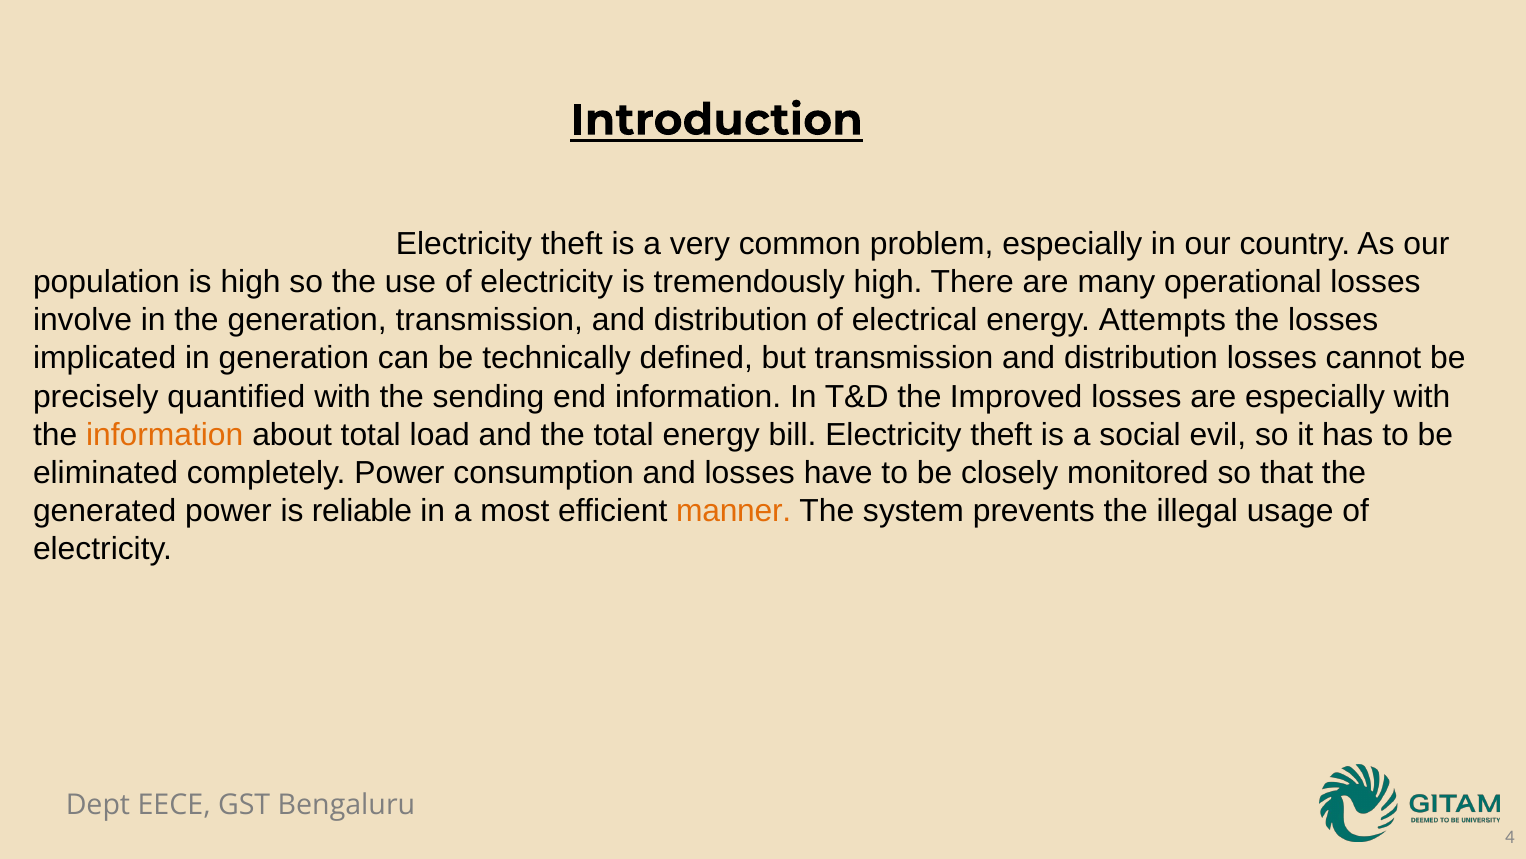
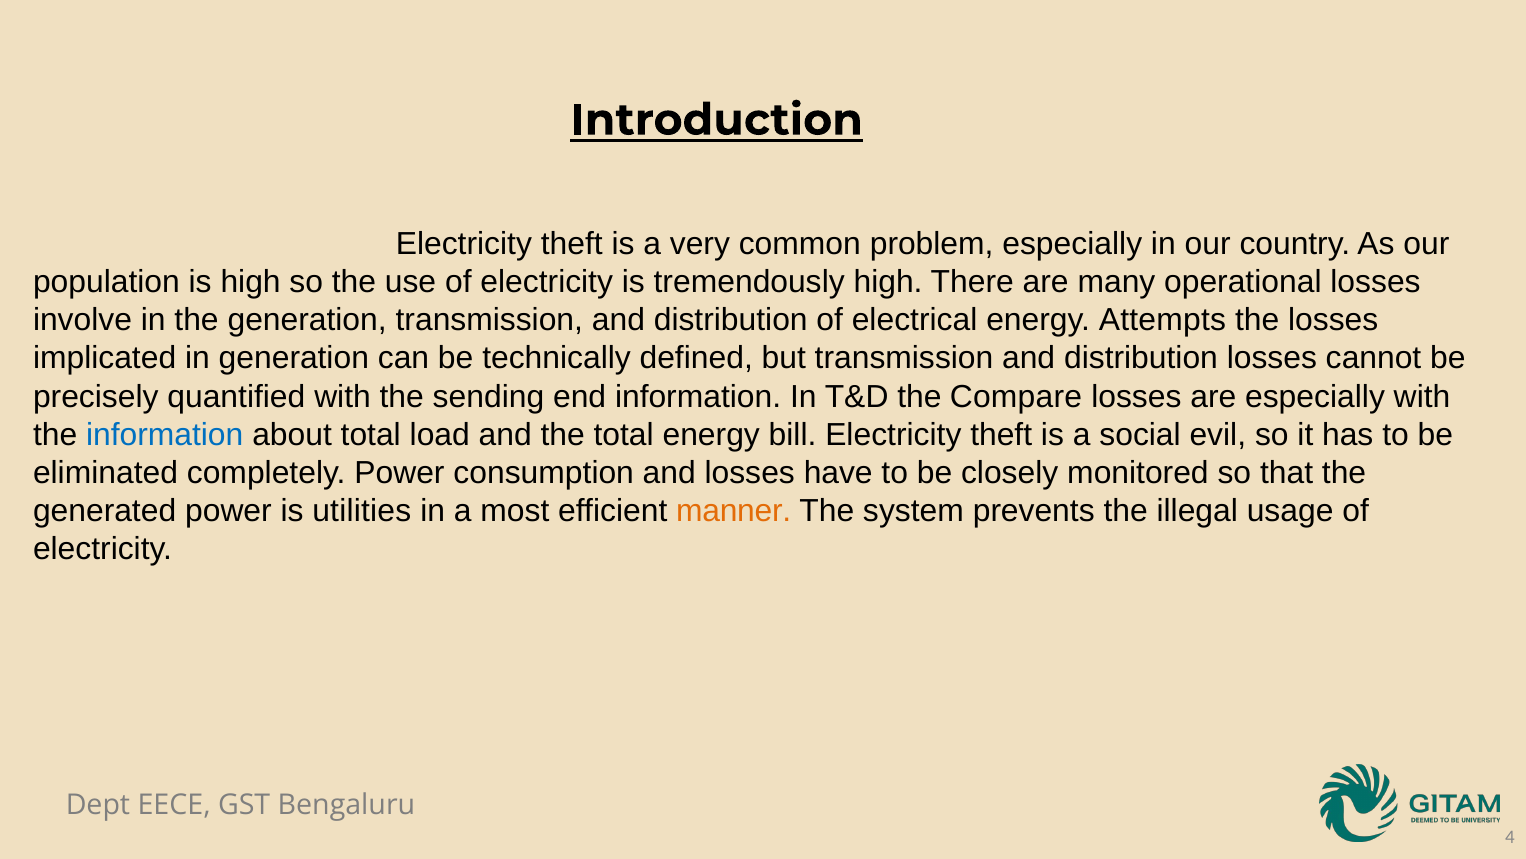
Improved: Improved -> Compare (1016, 396)
information colour: orange -> blue (165, 434)
reliable: reliable -> utilities (362, 511)
